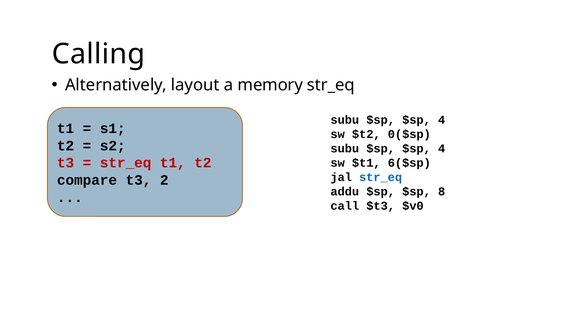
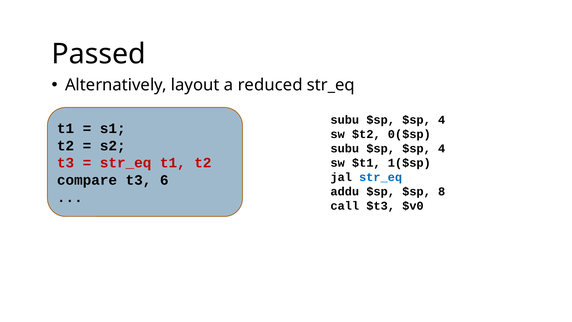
Calling: Calling -> Passed (99, 54)
memory: memory -> reduced (270, 85)
6($sp: 6($sp -> 1($sp (409, 163)
2: 2 -> 6 (164, 180)
